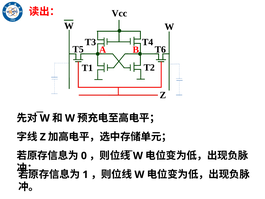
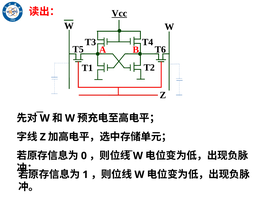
Vcc underline: none -> present (119, 13)
